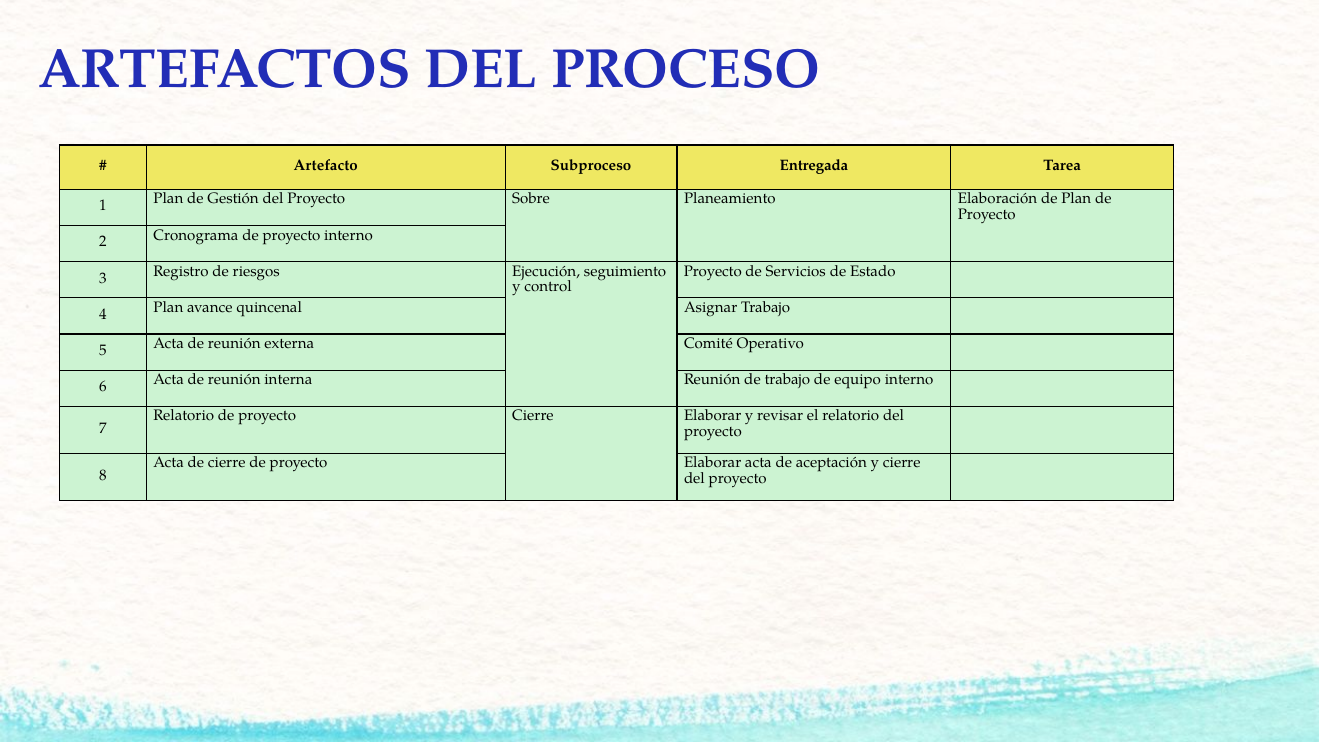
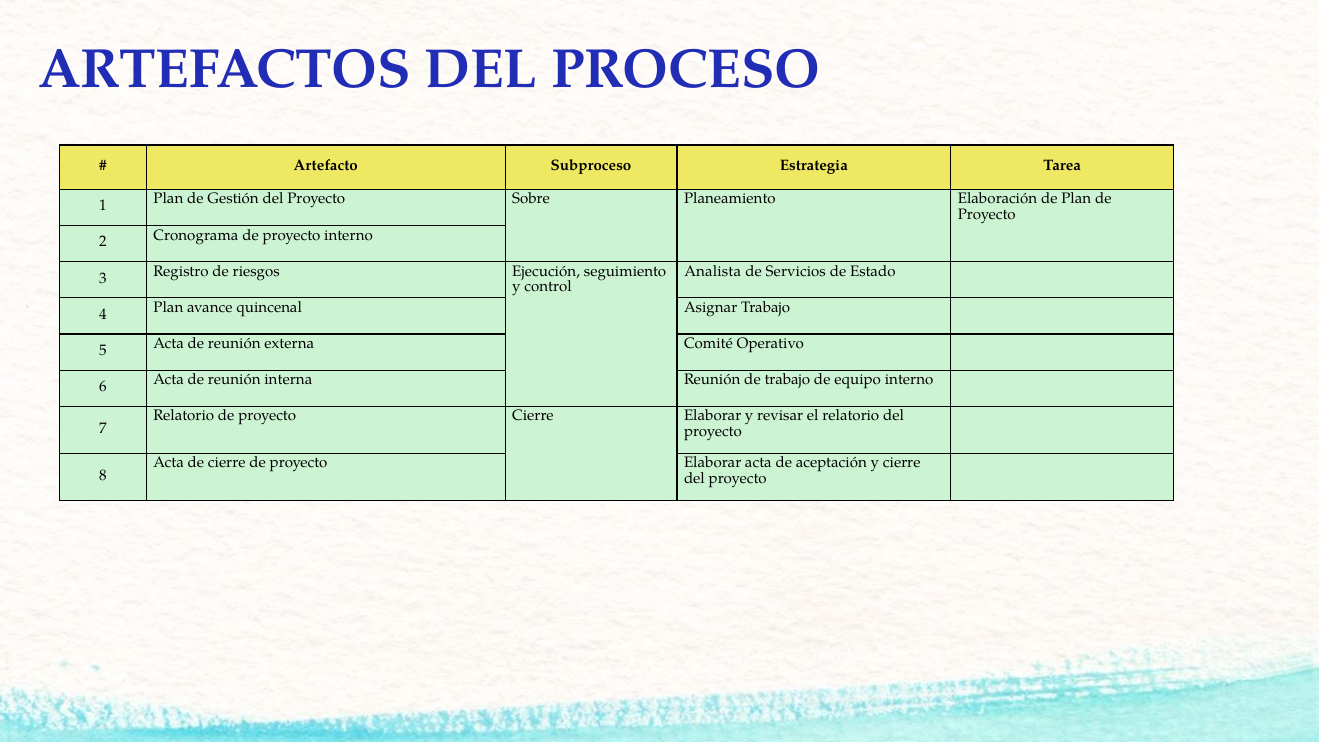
Entregada: Entregada -> Estrategia (814, 166)
Proyecto: Proyecto -> Analista (713, 271)
